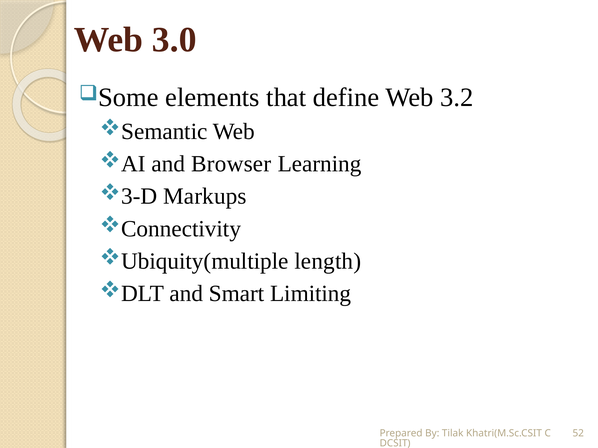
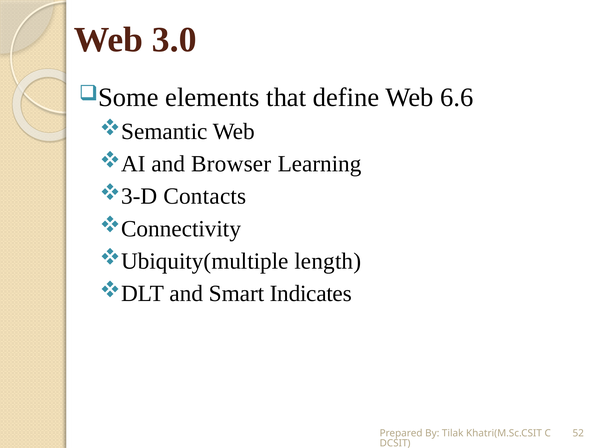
3.2: 3.2 -> 6.6 (457, 98)
Markups: Markups -> Contacts (205, 197)
Limiting: Limiting -> Indicates (311, 294)
